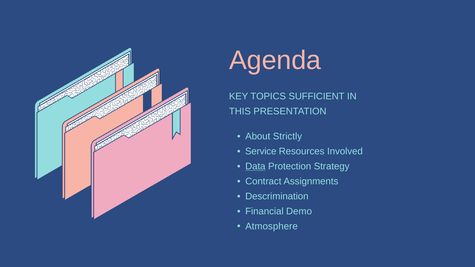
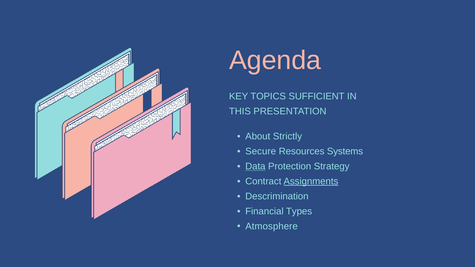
Service: Service -> Secure (261, 152)
Involved: Involved -> Systems (345, 152)
Assignments underline: none -> present (311, 181)
Demo: Demo -> Types (299, 211)
